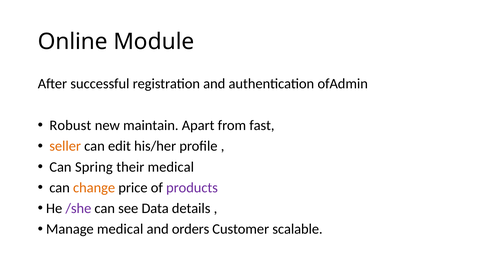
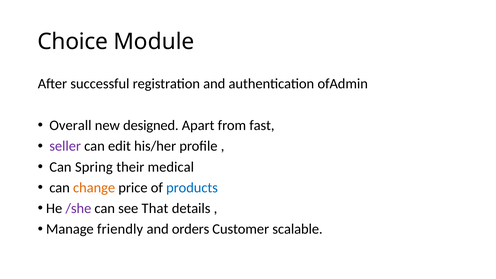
Online: Online -> Choice (73, 42)
Robust: Robust -> Overall (70, 125)
maintain: maintain -> designed (151, 125)
seller colour: orange -> purple (65, 146)
products colour: purple -> blue (192, 188)
Data: Data -> That (155, 208)
Manage medical: medical -> friendly (120, 229)
